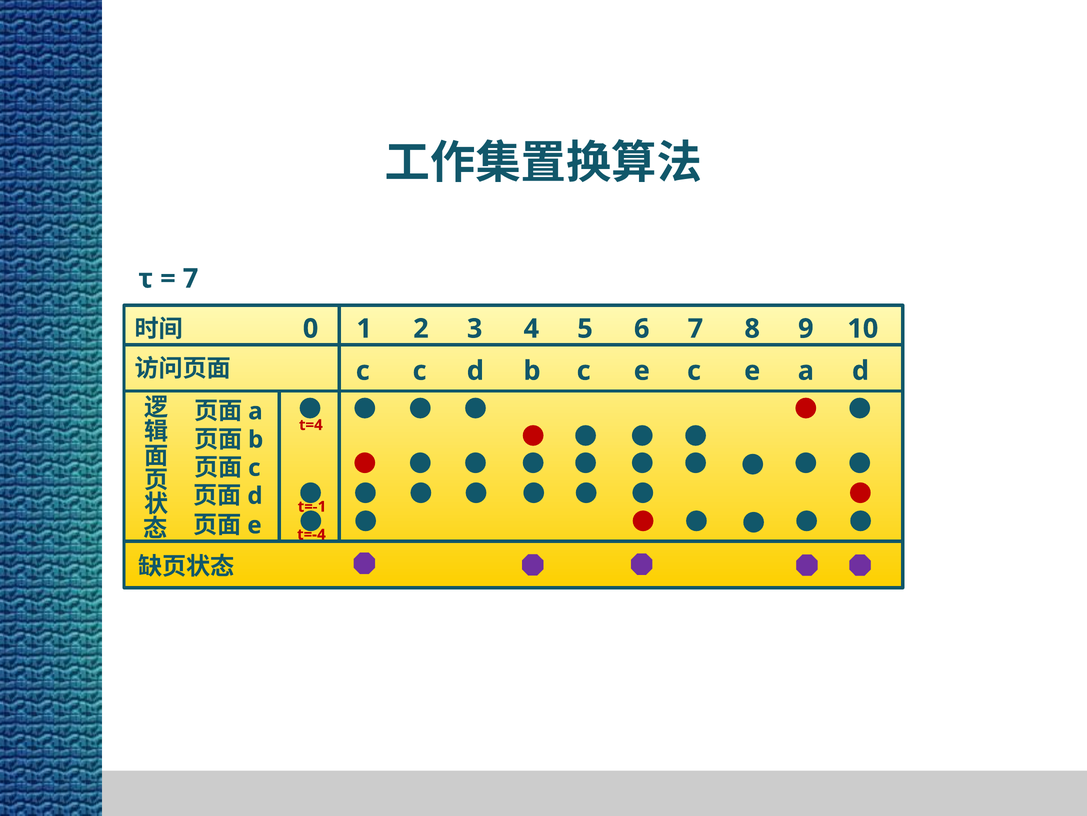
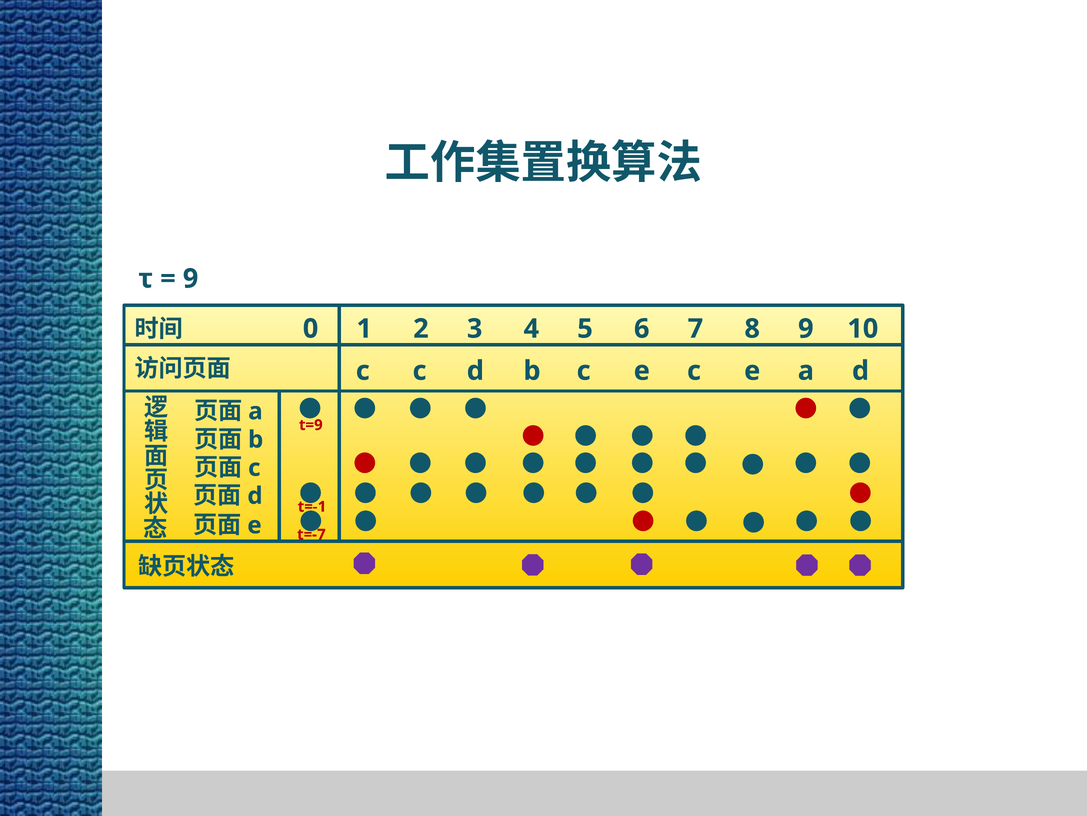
7: 7 -> 9 (191, 278)
t=4: t=4 -> t=9 (311, 425)
t=-4: t=-4 -> t=-7 (311, 534)
